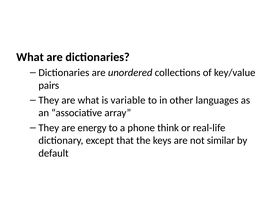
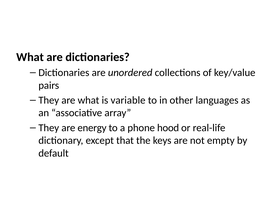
think: think -> hood (168, 128)
similar: similar -> empty (221, 140)
